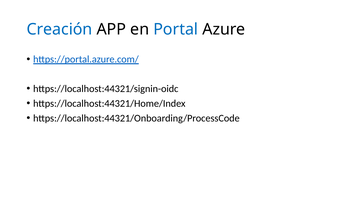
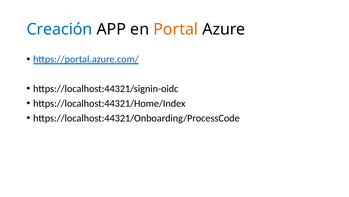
Portal colour: blue -> orange (176, 29)
